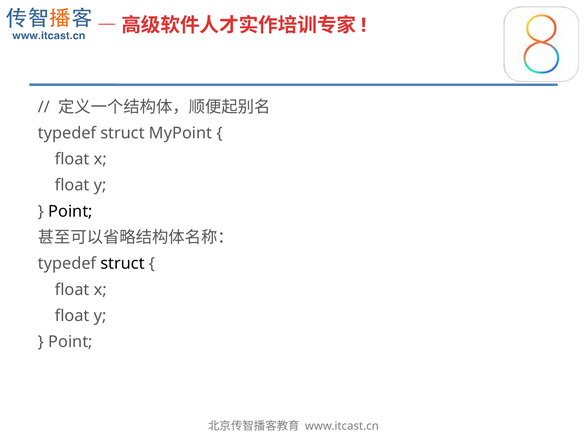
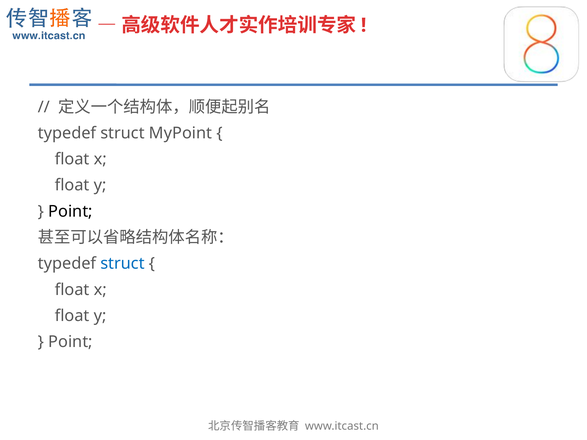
struct colour: black -> blue (123, 264)
